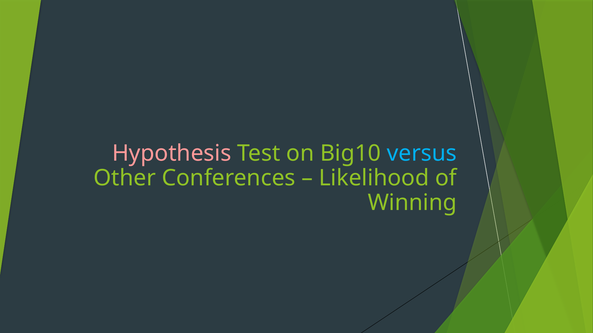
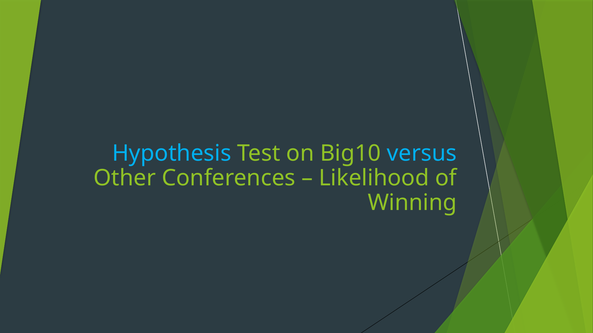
Hypothesis colour: pink -> light blue (172, 154)
